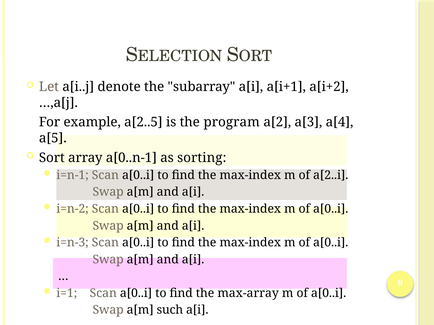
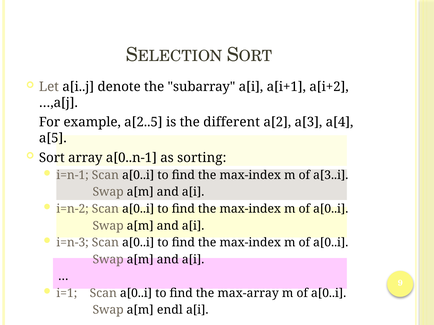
program: program -> different (232, 122)
a[2..i: a[2..i -> a[3..i (331, 175)
such: such -> endl (170, 310)
